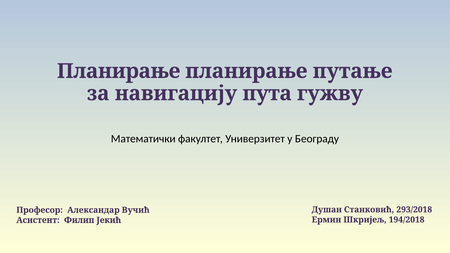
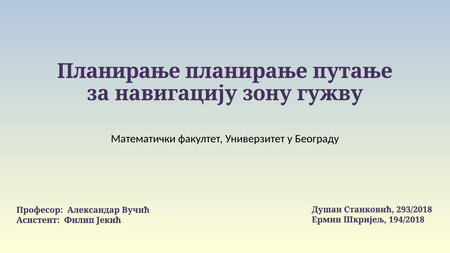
пута: пута -> зону (267, 93)
